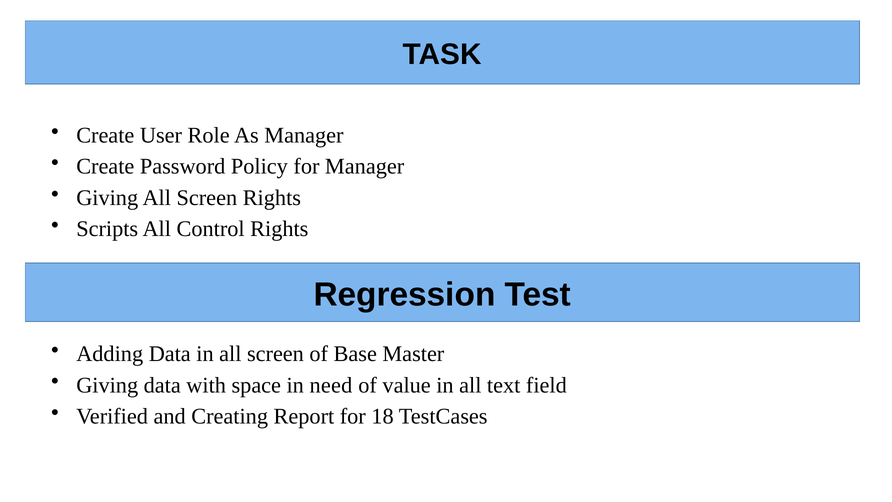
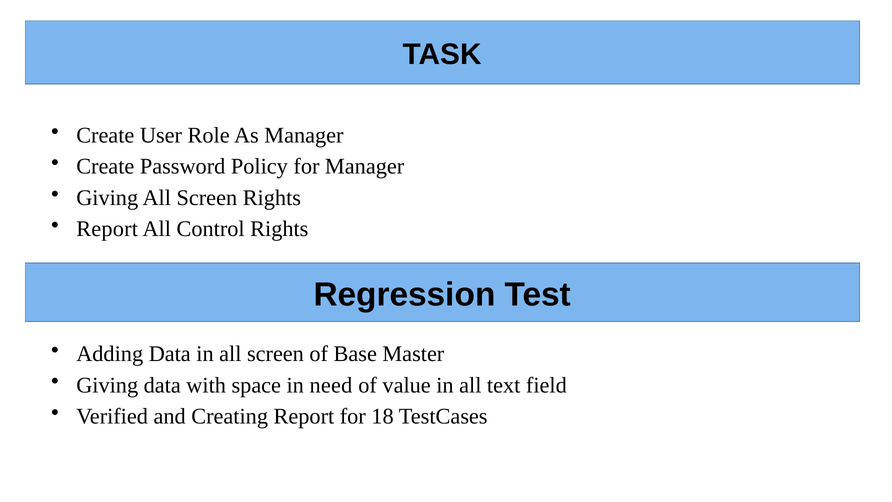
Scripts: Scripts -> Report (107, 229)
